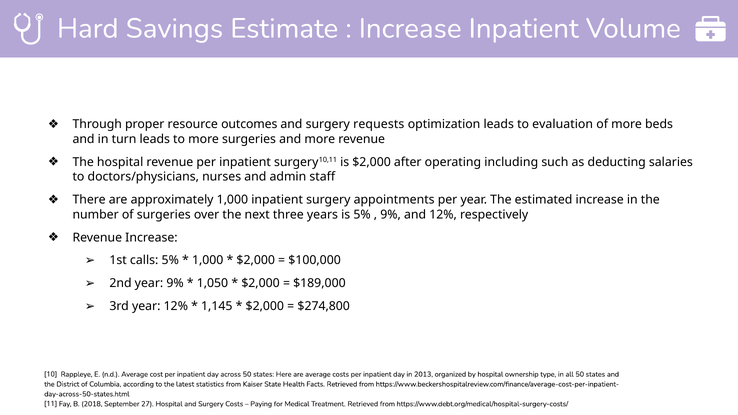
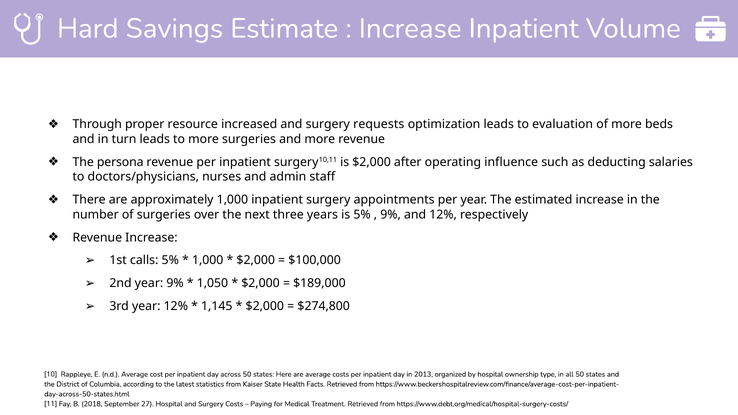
outcomes: outcomes -> increased (249, 124)
The hospital: hospital -> persona (120, 162)
including: including -> influence (511, 162)
